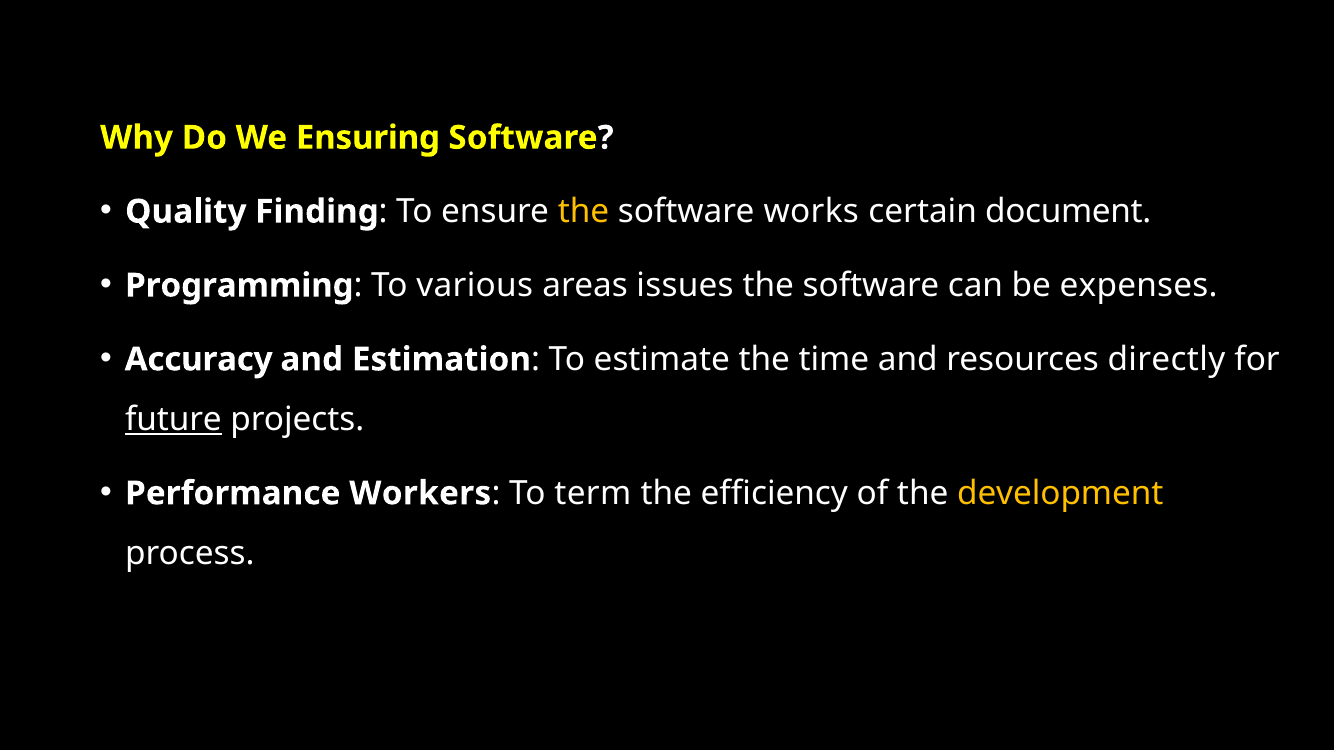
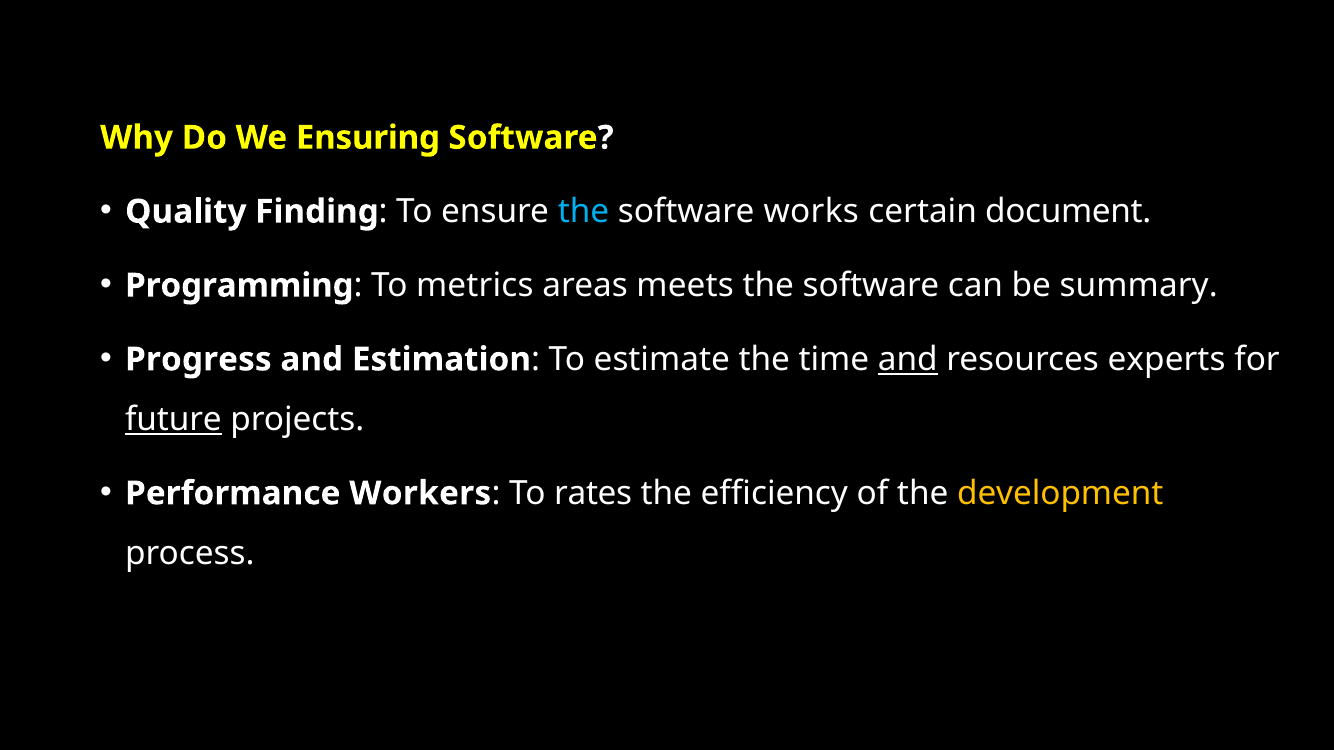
the colour: yellow -> light blue (583, 212)
various: various -> metrics (475, 286)
issues: issues -> meets (685, 286)
expenses: expenses -> summary (1139, 286)
Accuracy: Accuracy -> Progress (198, 360)
and underline: none -> present (908, 360)
directly: directly -> experts (1167, 360)
term: term -> rates (593, 494)
